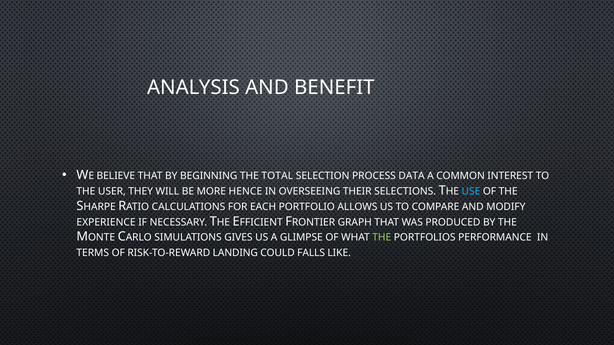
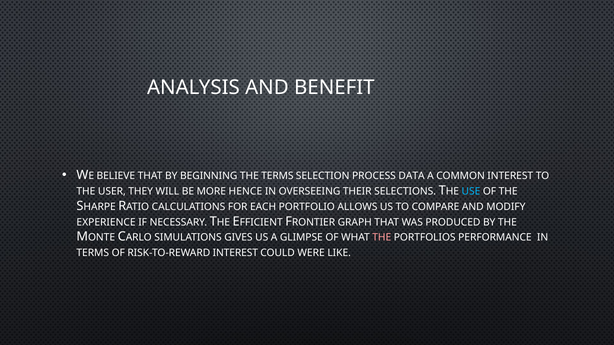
THE TOTAL: TOTAL -> TERMS (277, 176)
THE colour: light green -> pink (382, 238)
RISK-TO-REWARD LANDING: LANDING -> INTEREST (235, 253)
FALLS: FALLS -> WERE (311, 253)
